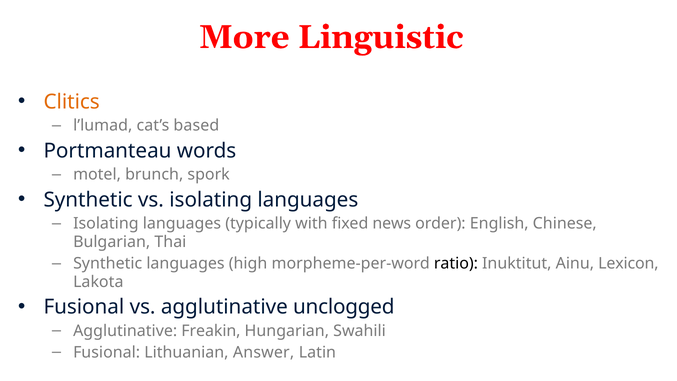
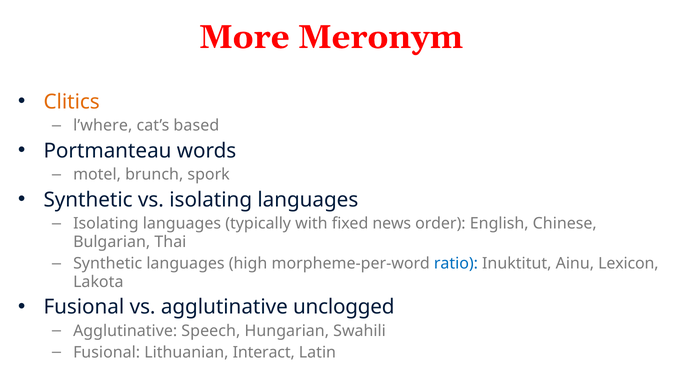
Linguistic: Linguistic -> Meronym (380, 37)
l’lumad: l’lumad -> l’where (103, 126)
ratio colour: black -> blue (456, 263)
Freakin: Freakin -> Speech (211, 331)
Answer: Answer -> Interact (264, 352)
